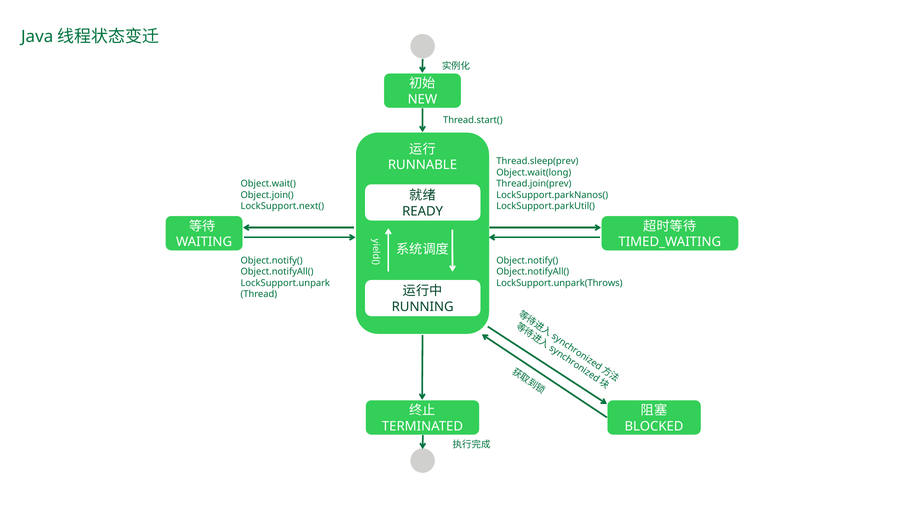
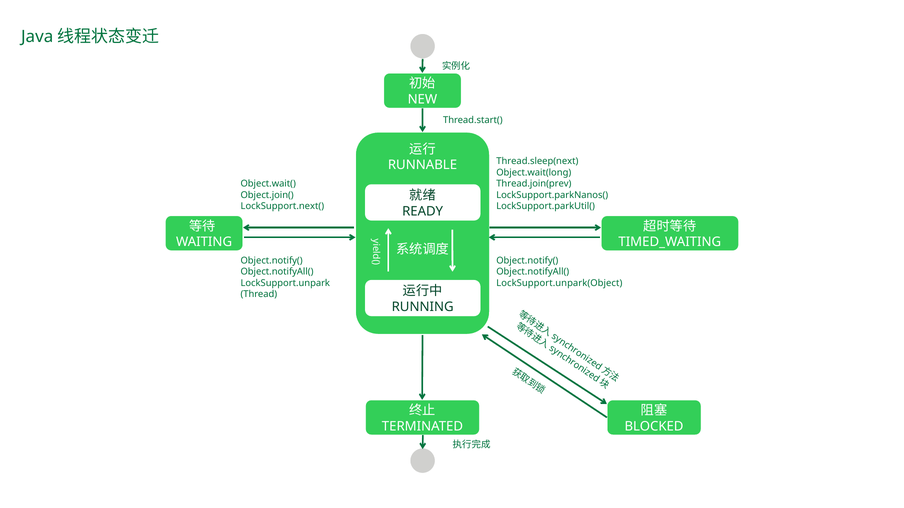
Thread.sleep(prev: Thread.sleep(prev -> Thread.sleep(next (537, 161)
LockSupport.unpark(Throws: LockSupport.unpark(Throws -> LockSupport.unpark(Object (559, 283)
